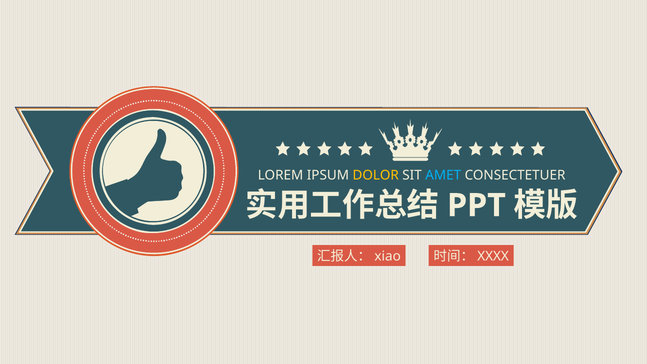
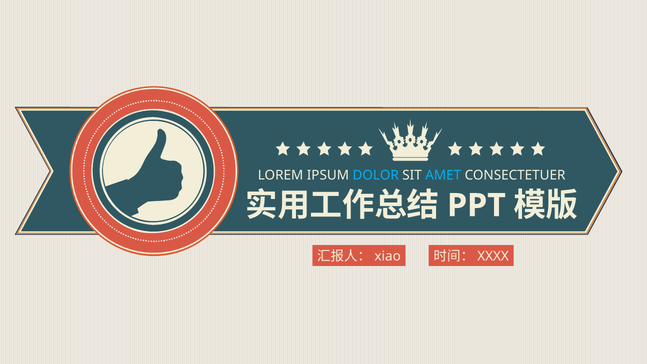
DOLOR colour: yellow -> light blue (376, 175)
